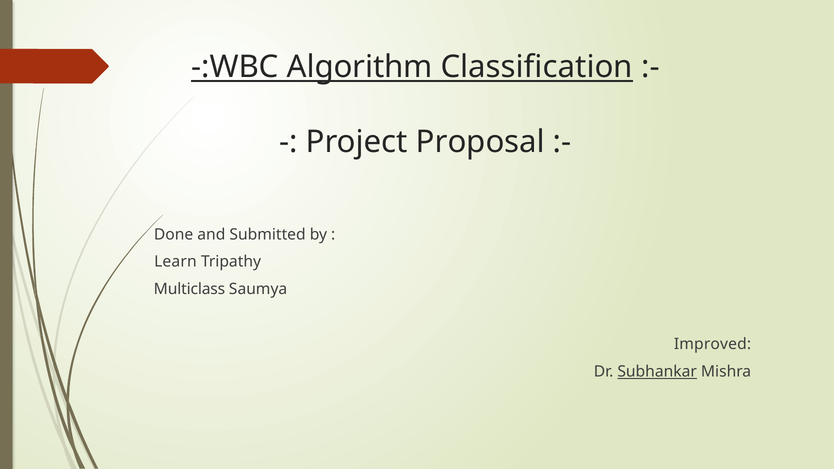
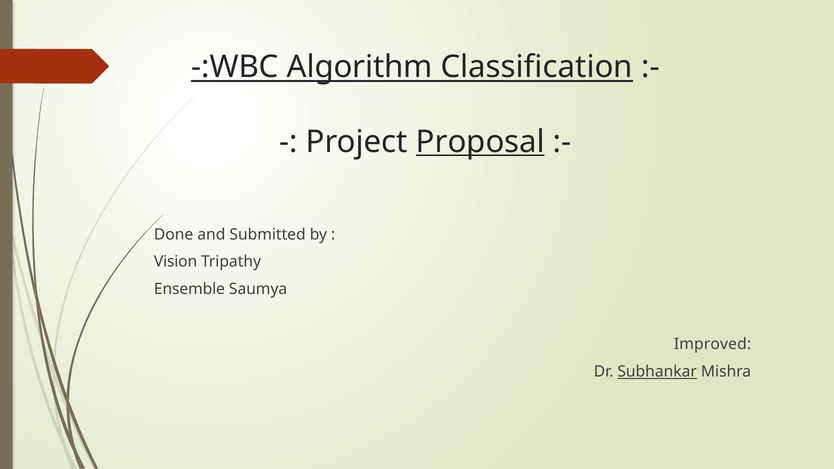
Proposal underline: none -> present (480, 142)
Learn: Learn -> Vision (176, 262)
Multiclass: Multiclass -> Ensemble (189, 289)
